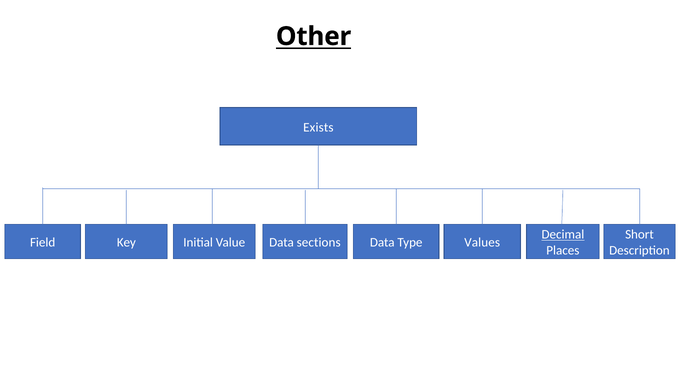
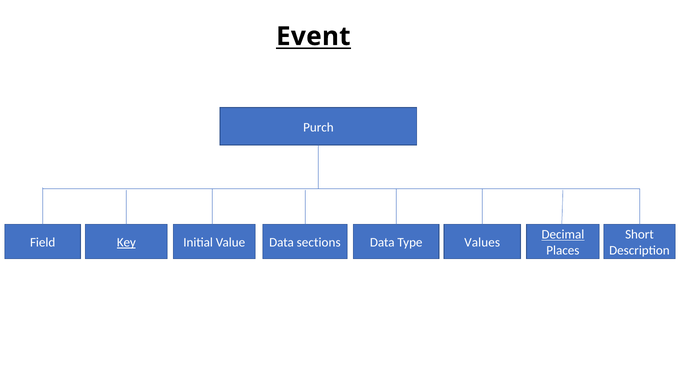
Other: Other -> Event (313, 36)
Exists: Exists -> Purch (318, 127)
Key underline: none -> present (126, 242)
